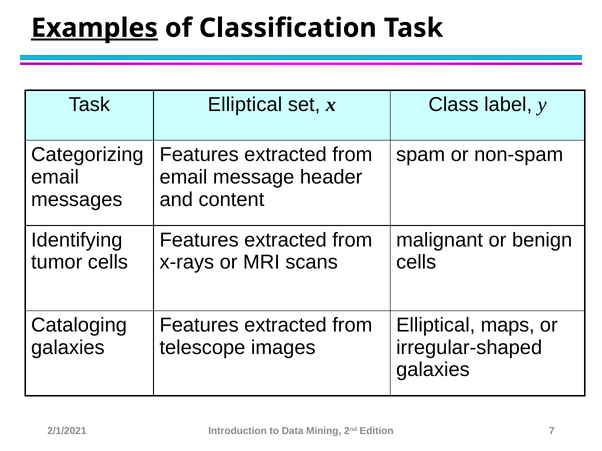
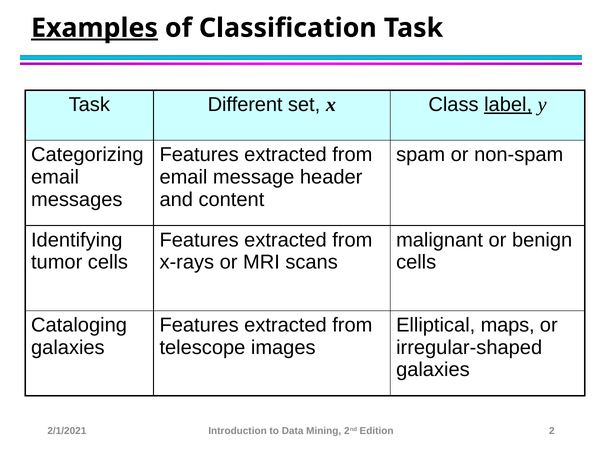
Task Elliptical: Elliptical -> Different (245, 105)
label underline: none -> present (508, 105)
7: 7 -> 2 (552, 431)
